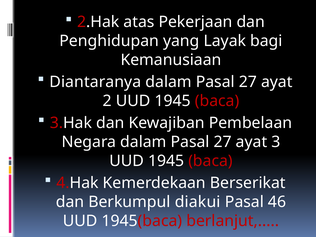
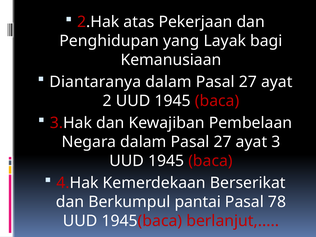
diakui: diakui -> pantai (198, 202)
46: 46 -> 78 (277, 202)
